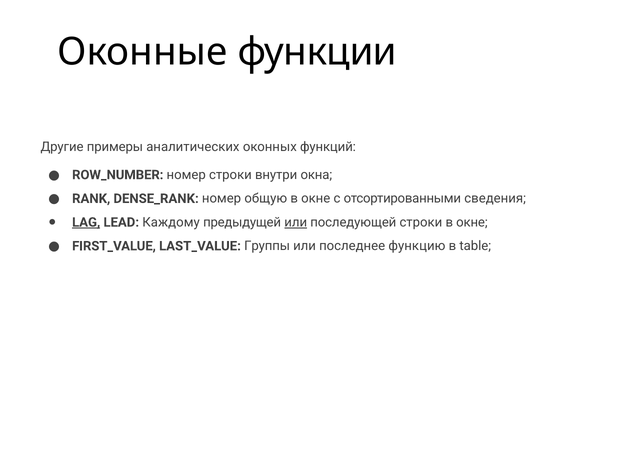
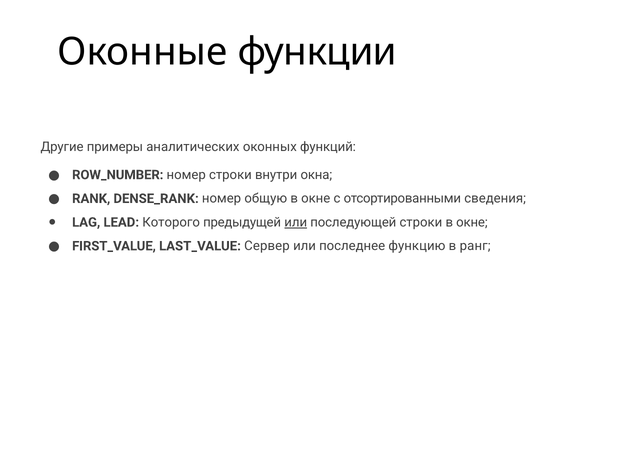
LAG underline: present -> none (86, 222)
Каждому: Каждому -> Которого (171, 222)
Группы: Группы -> Сервер (267, 246)
table: table -> ранг (475, 246)
